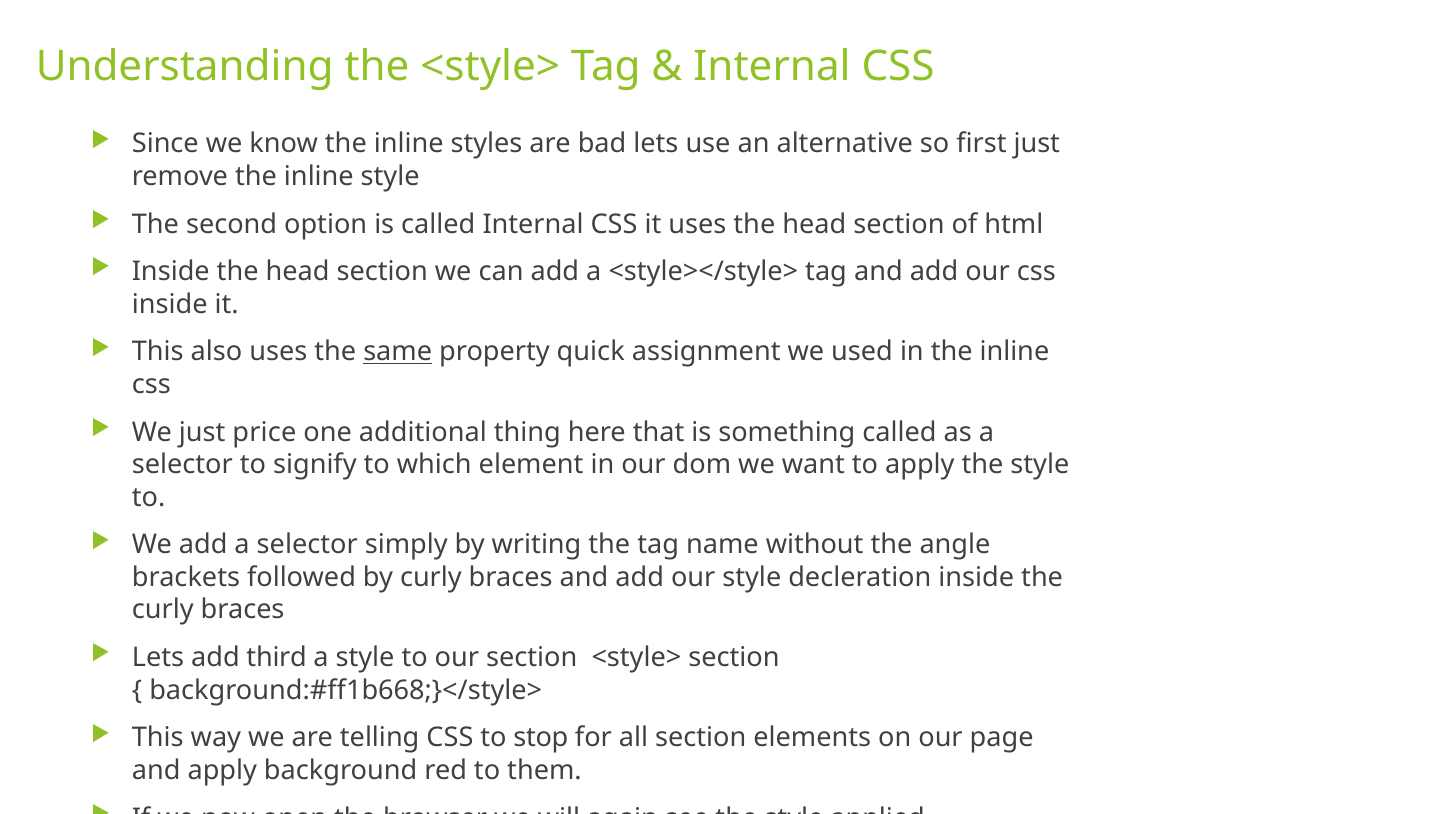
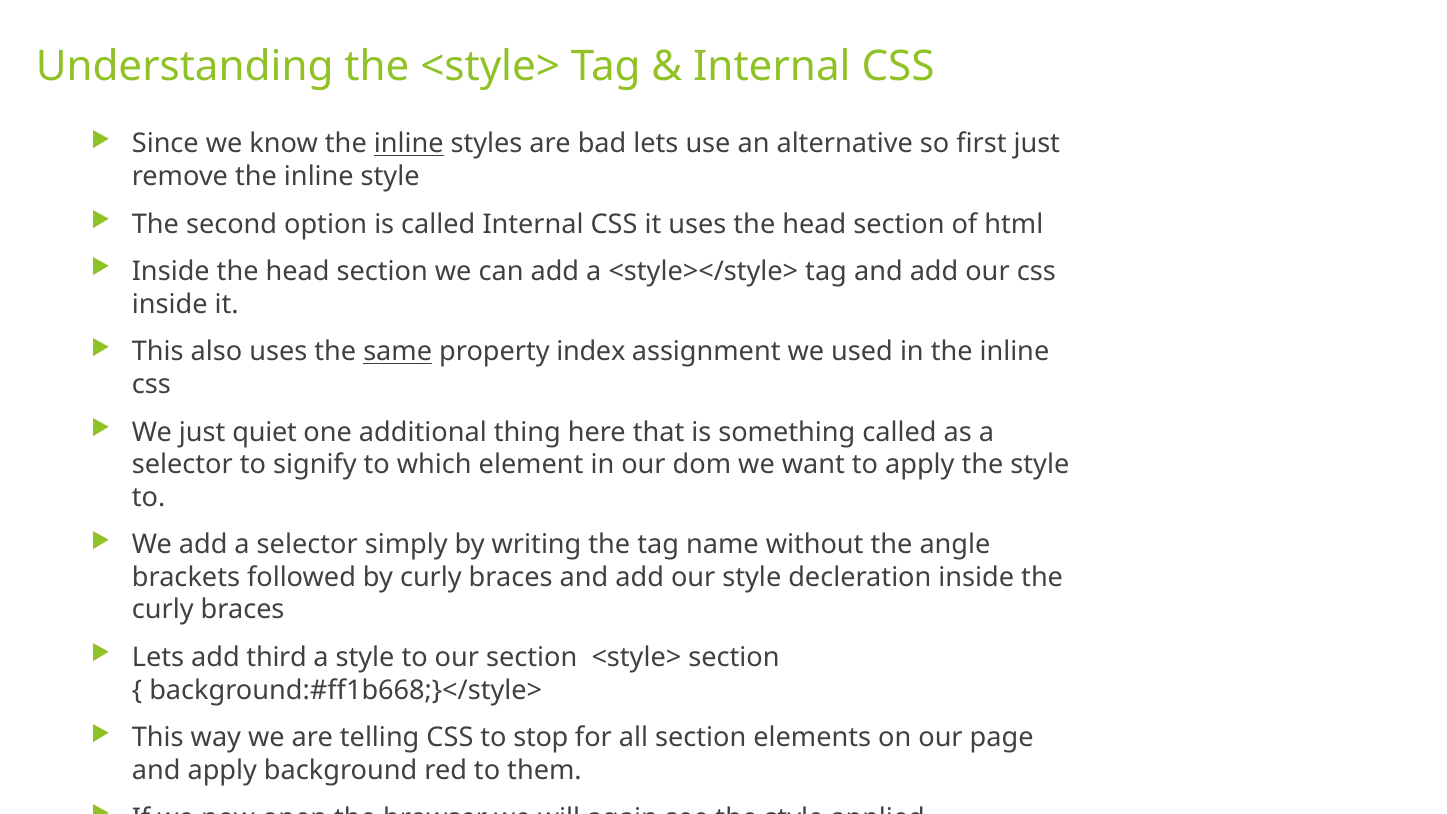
inline underline: none -> present (409, 144)
quick: quick -> index (591, 352)
price: price -> quiet (265, 432)
